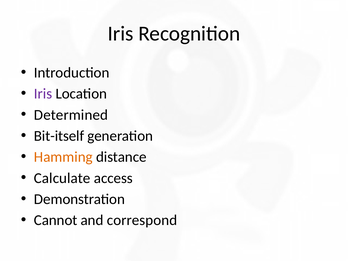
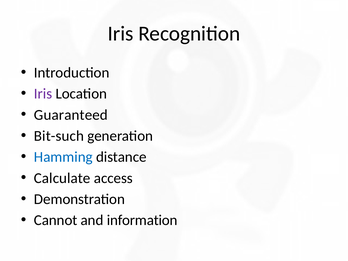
Determined: Determined -> Guaranteed (71, 115)
Bit-itself: Bit-itself -> Bit-such (59, 136)
Hamming colour: orange -> blue (63, 157)
correspond: correspond -> information (142, 220)
